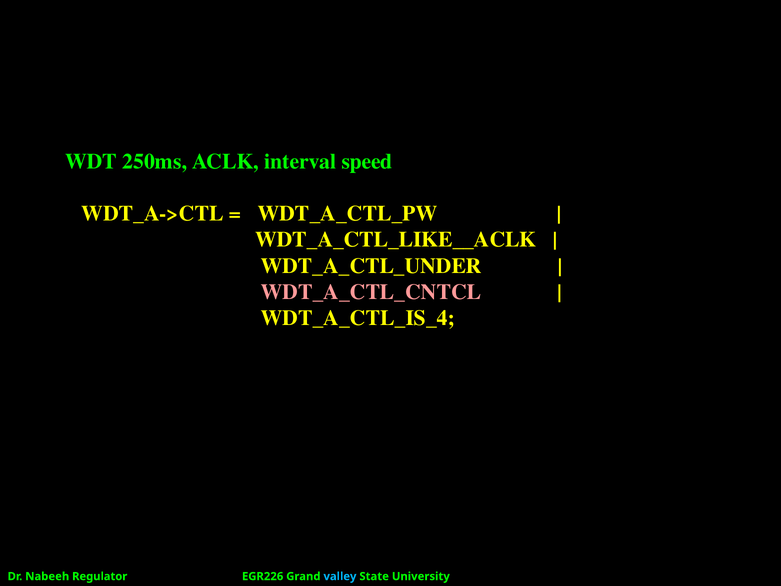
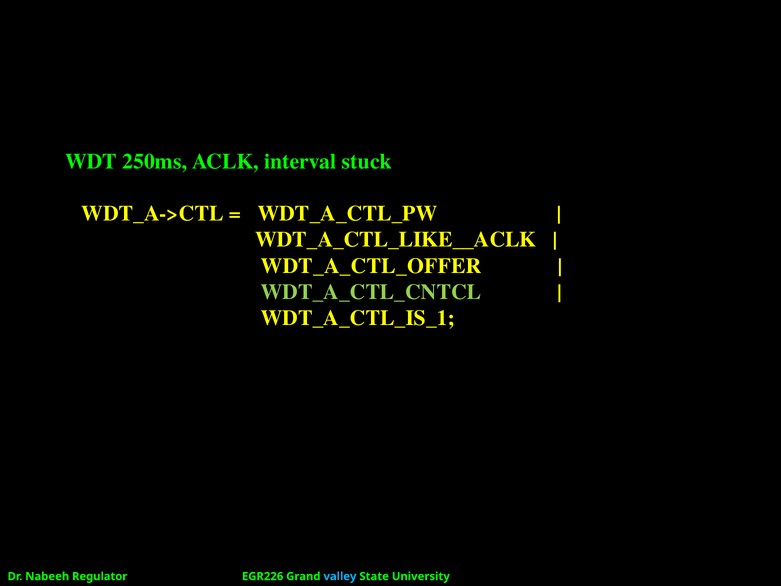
speed: speed -> stuck (367, 162)
WDT_A_CTL_UNDER: WDT_A_CTL_UNDER -> WDT_A_CTL_OFFER (371, 266)
WDT_A_CTL_CNTCL colour: pink -> light green (371, 292)
WDT_A_CTL_IS_4: WDT_A_CTL_IS_4 -> WDT_A_CTL_IS_1 (358, 318)
